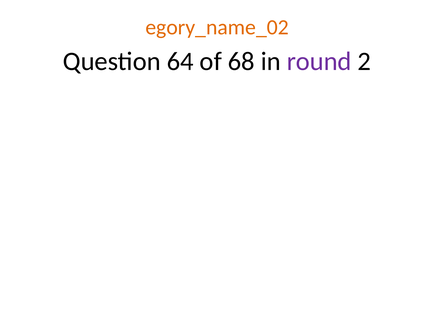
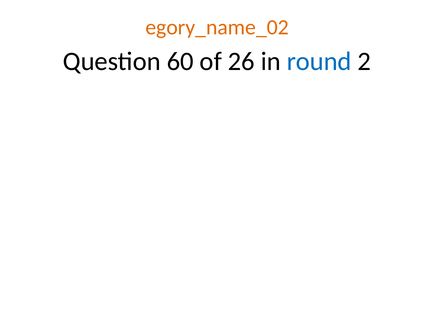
64: 64 -> 60 (180, 61)
68: 68 -> 26 (241, 61)
round colour: purple -> blue (319, 61)
